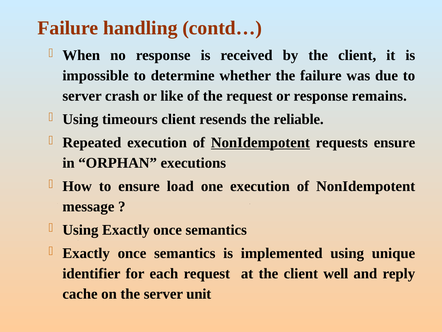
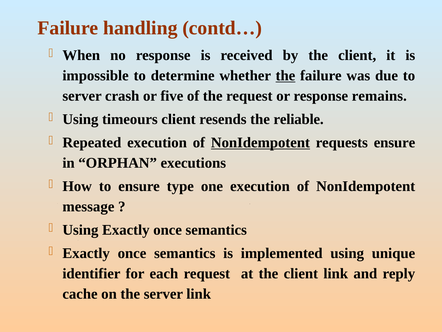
the underline: none -> present (285, 76)
like: like -> five (172, 96)
load: load -> type (180, 186)
client well: well -> link (336, 273)
server unit: unit -> link (199, 294)
